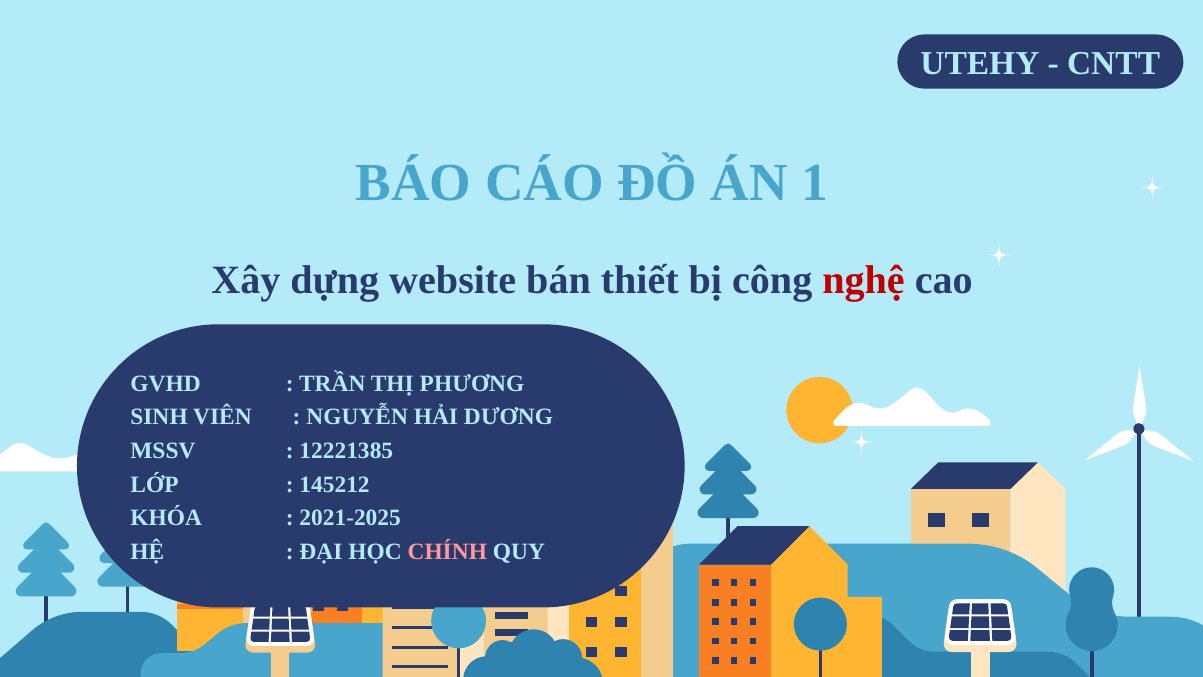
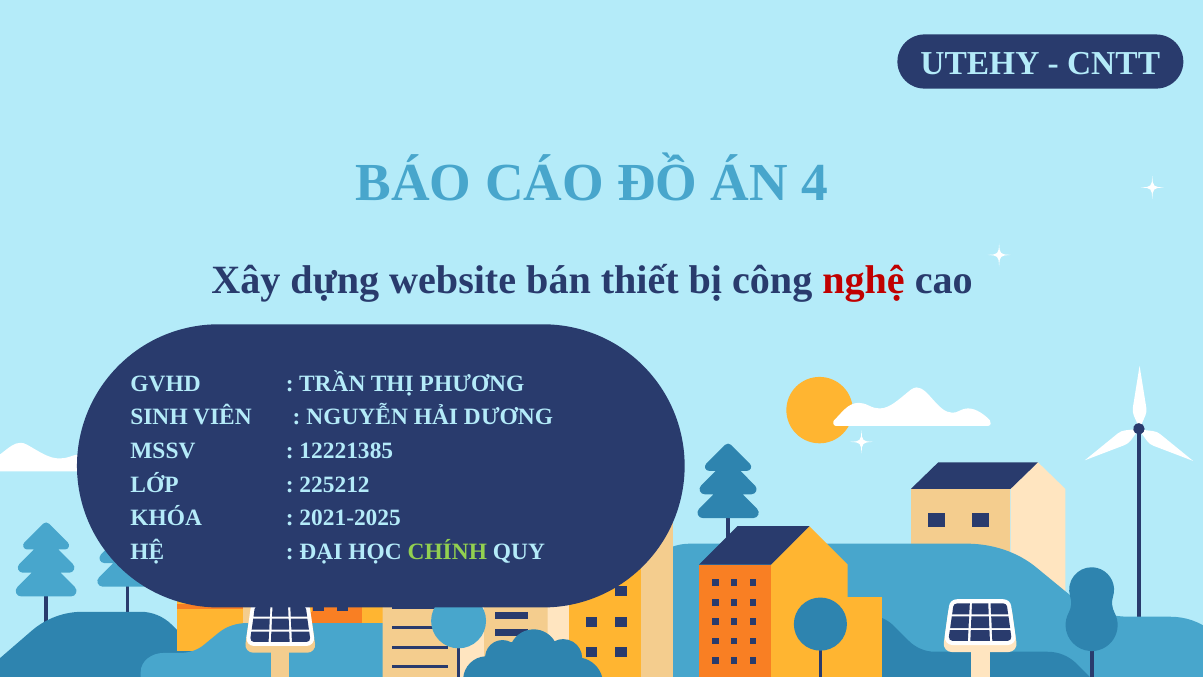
1: 1 -> 4 (815, 183)
145212: 145212 -> 225212 (335, 484)
CHÍNH colour: pink -> light green (447, 552)
